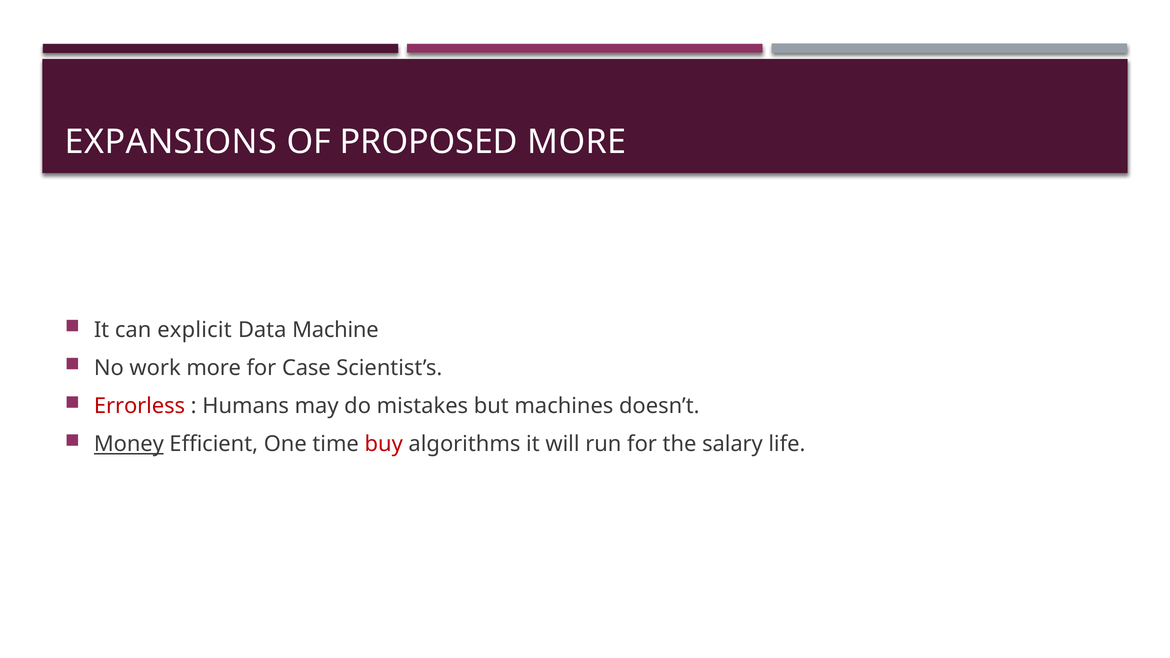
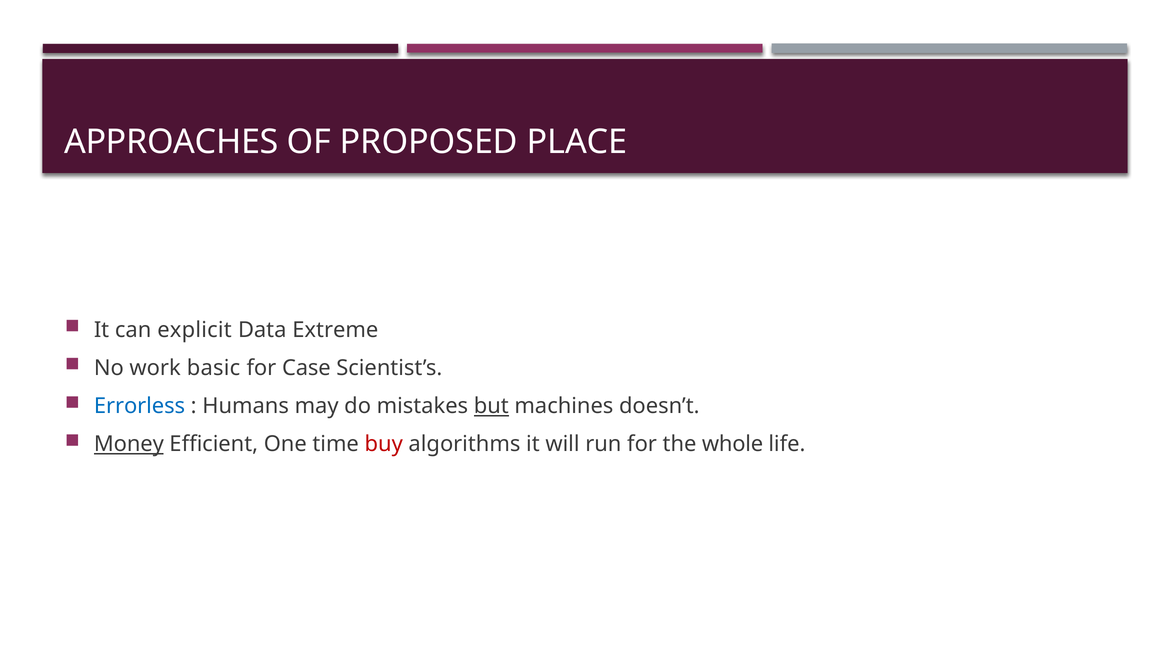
EXPANSIONS: EXPANSIONS -> APPROACHES (171, 142)
PROPOSED MORE: MORE -> PLACE (577, 142)
Machine: Machine -> Extreme (335, 330)
work more: more -> basic (213, 368)
Errorless colour: red -> blue (139, 406)
but underline: none -> present (491, 406)
salary: salary -> whole (733, 444)
